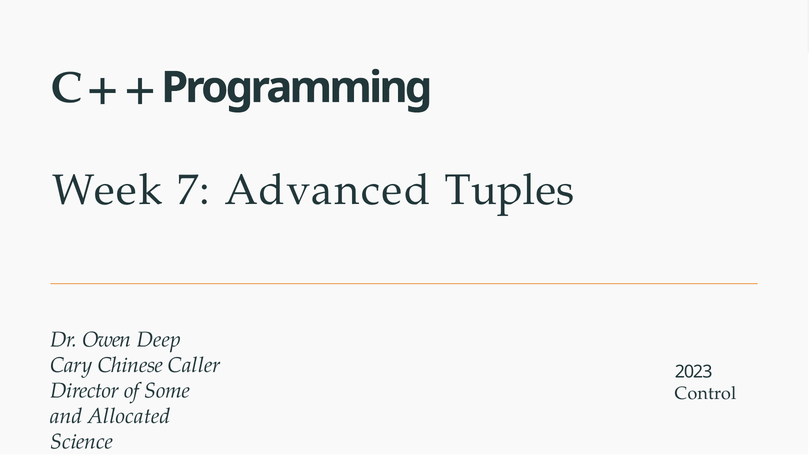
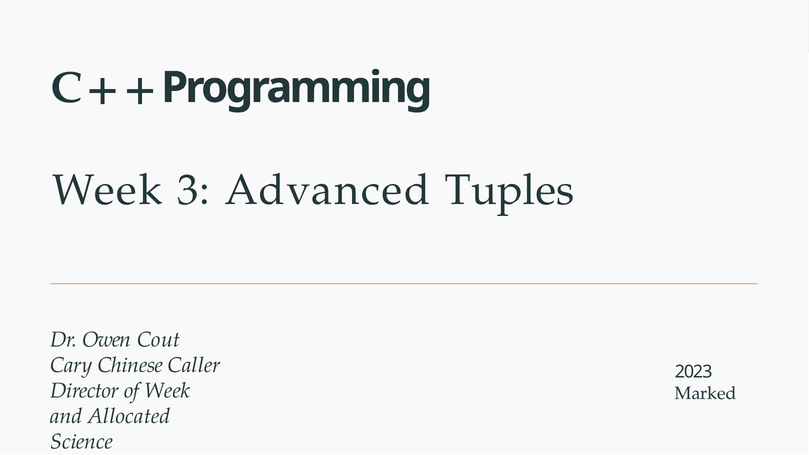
7: 7 -> 3 (193, 190)
Deep: Deep -> Cout (159, 340)
of Some: Some -> Week (167, 391)
Control: Control -> Marked (706, 394)
